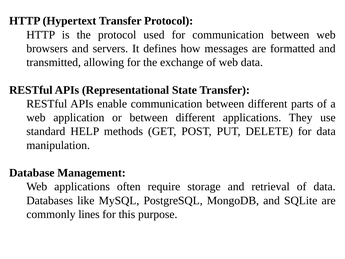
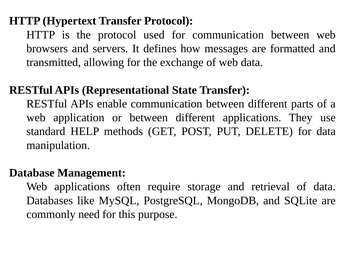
lines: lines -> need (89, 214)
